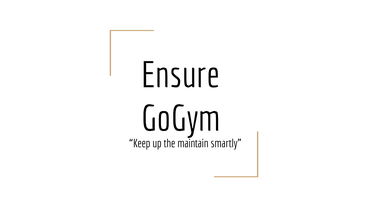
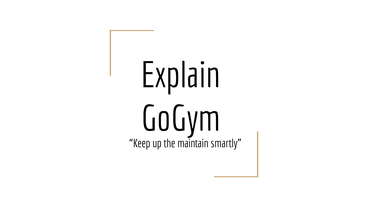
Ensure: Ensure -> Explain (181, 75)
